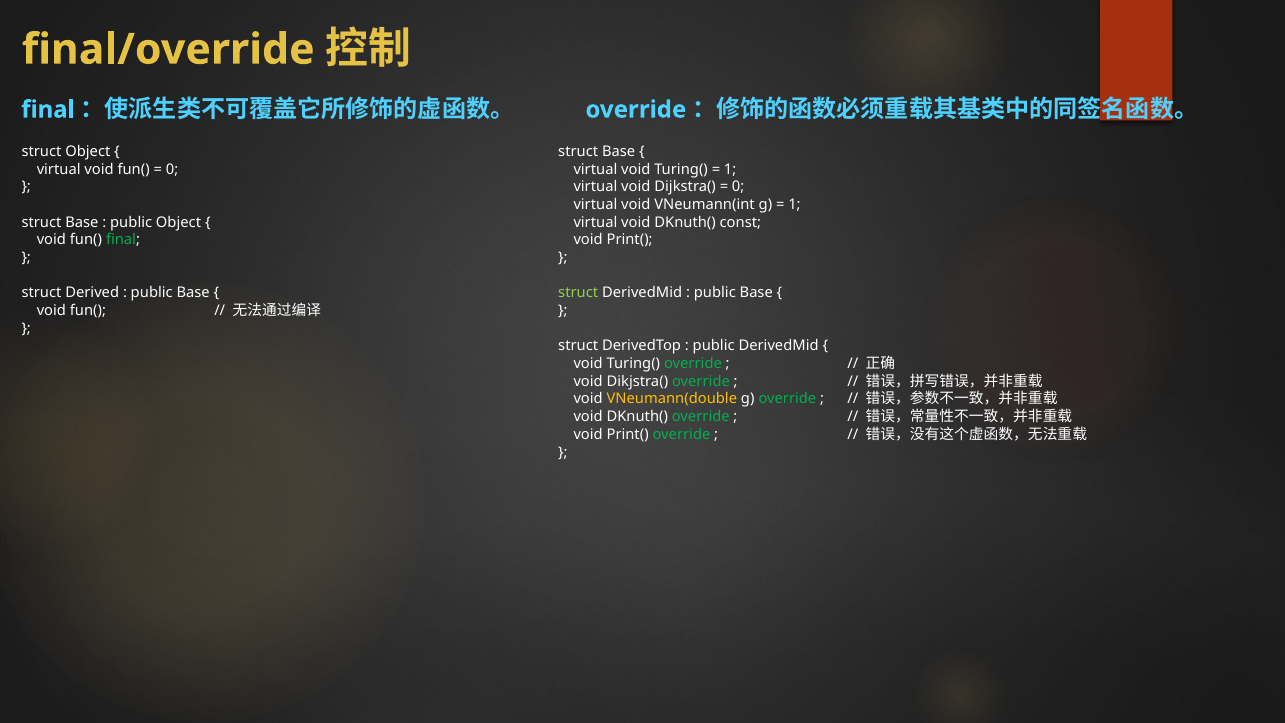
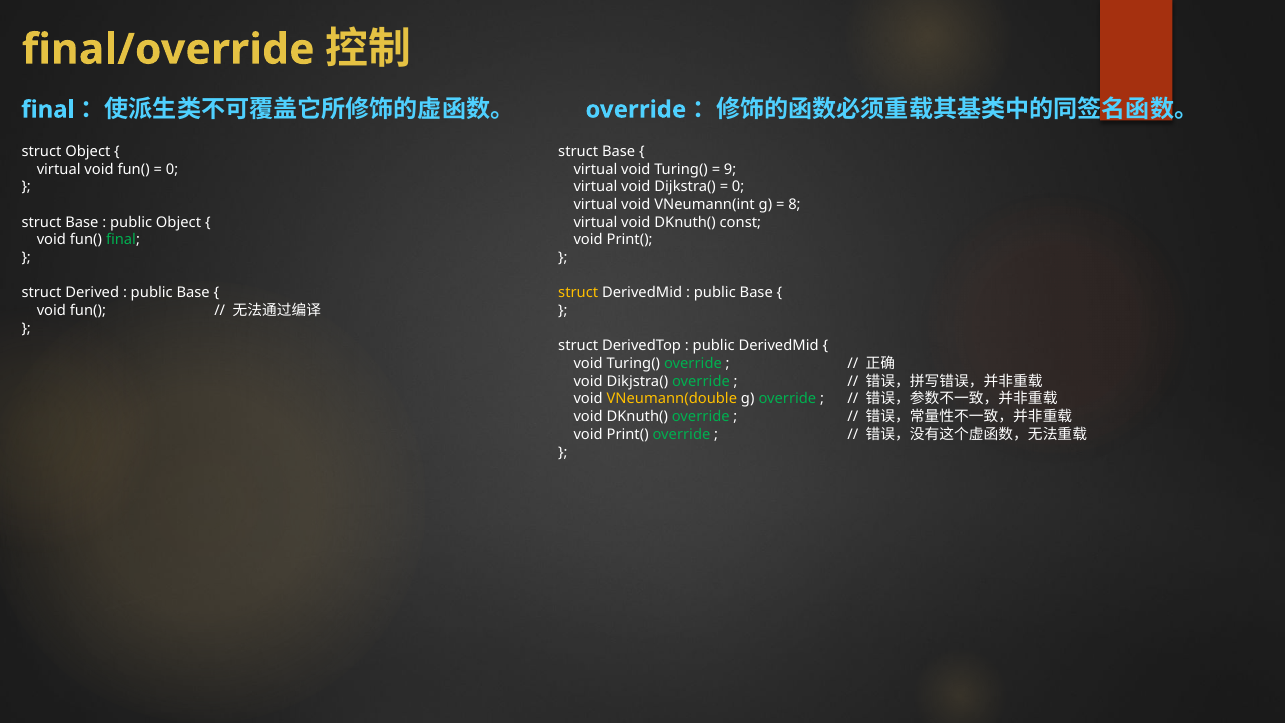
1: 1 -> 9 (730, 169)
1: 1 -> 8 (794, 205)
struct colour: light green -> yellow (578, 293)
